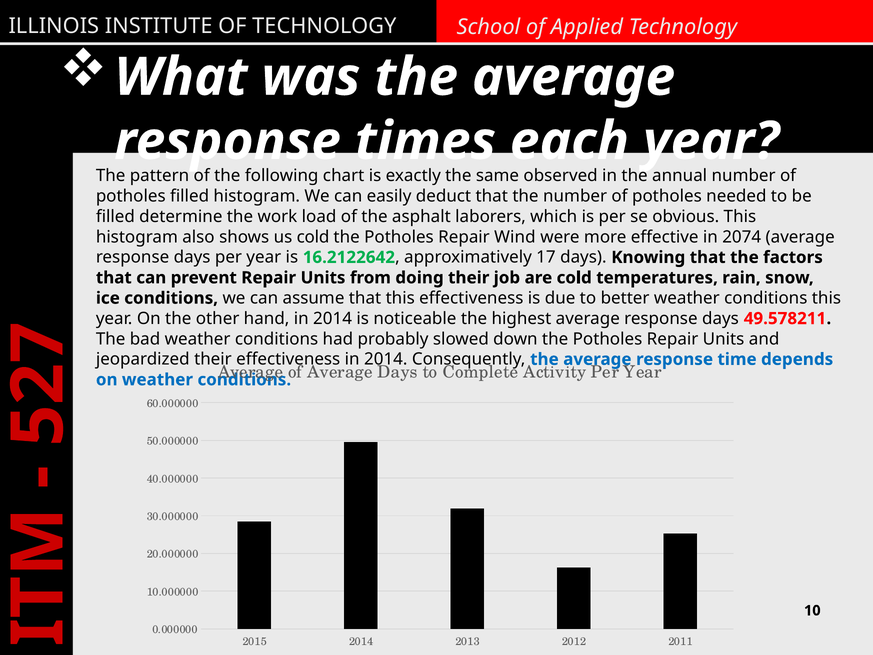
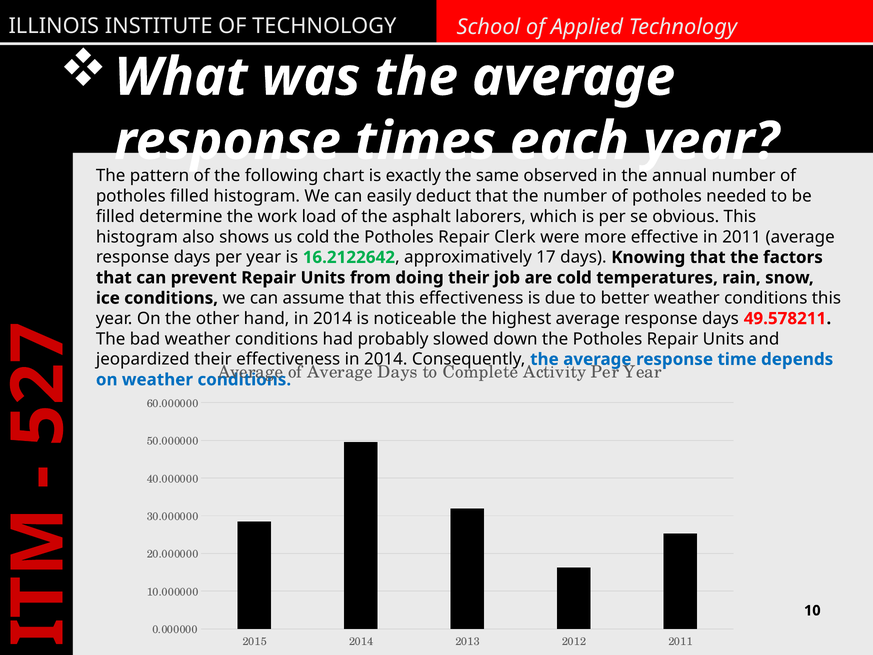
Wind: Wind -> Clerk (515, 237)
in 2074: 2074 -> 2011 (742, 237)
